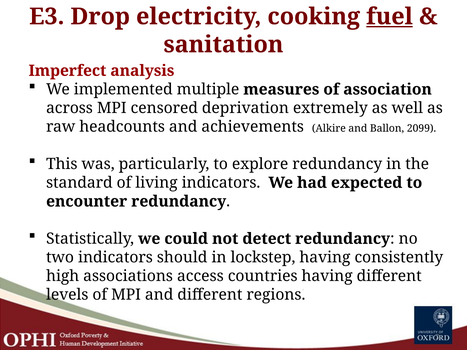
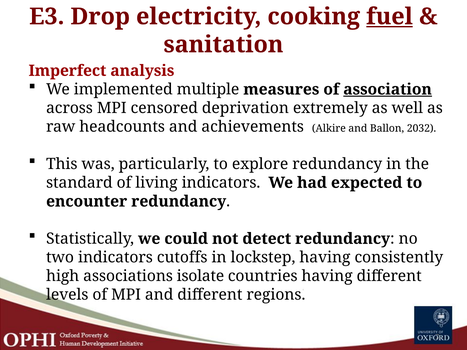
association underline: none -> present (388, 89)
2099: 2099 -> 2032 (421, 129)
should: should -> cutoffs (182, 258)
access: access -> isolate (200, 276)
